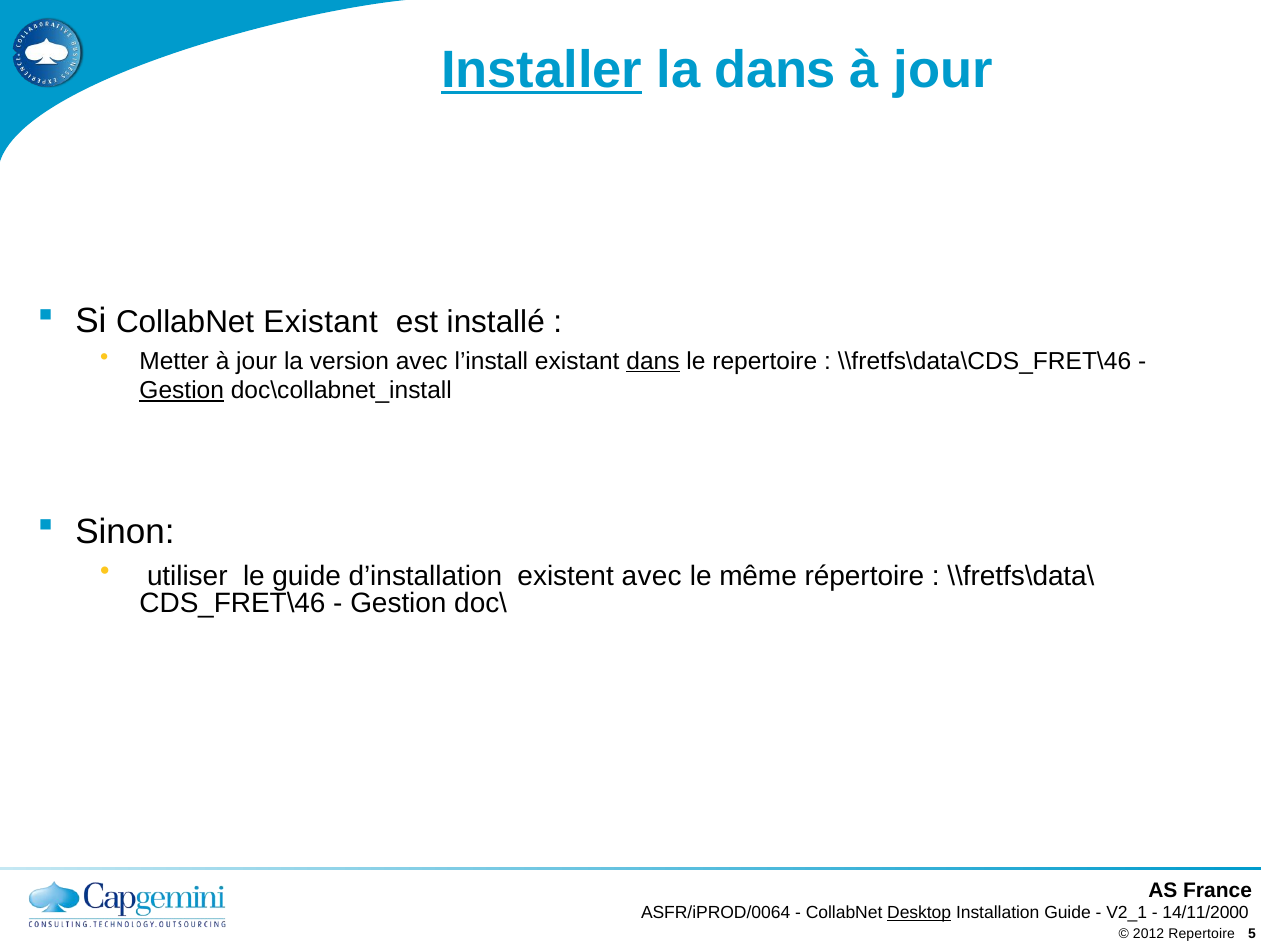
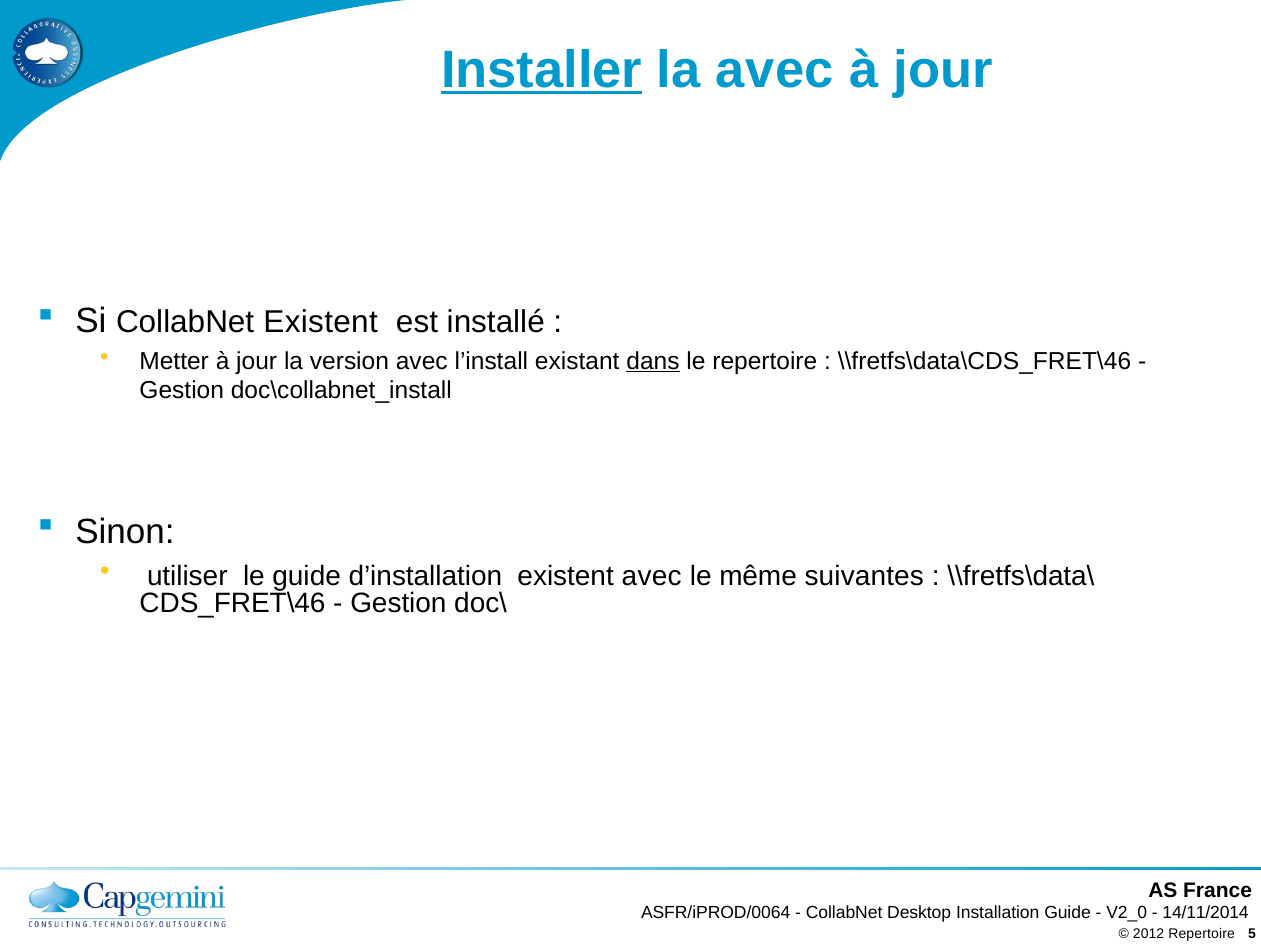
la dans: dans -> avec (775, 70)
CollabNet Existant: Existant -> Existent (321, 322)
Gestion underline: present -> none (182, 390)
répertoire: répertoire -> suivantes (864, 576)
Desktop underline: present -> none (919, 912)
V2_1: V2_1 -> V2_0 (1127, 912)
14/11/2000: 14/11/2000 -> 14/11/2014 (1206, 912)
